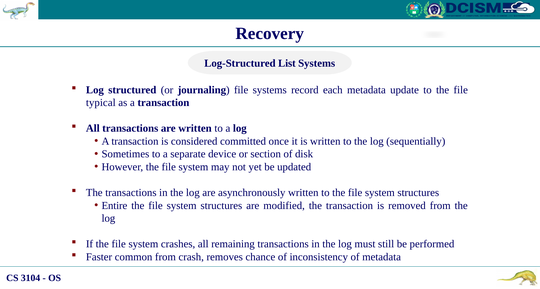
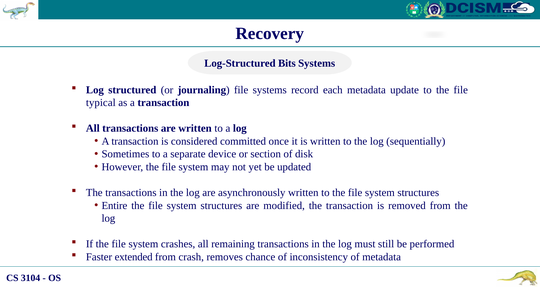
List: List -> Bits (287, 63)
common: common -> extended (134, 257)
